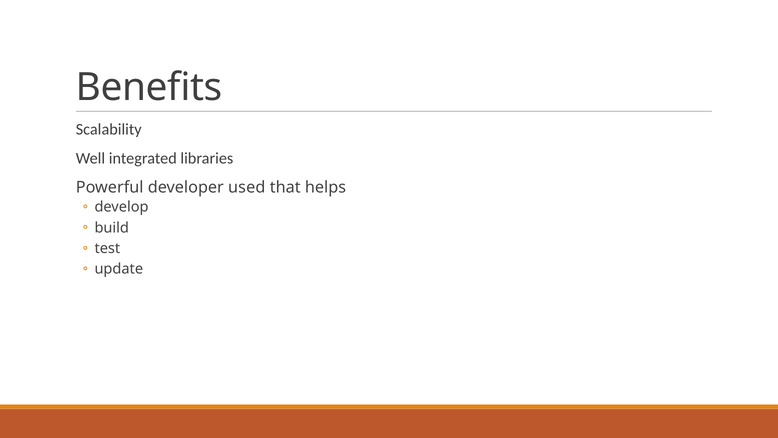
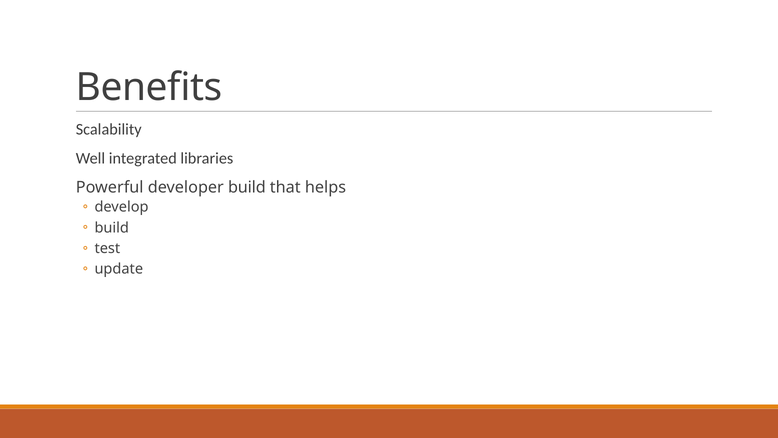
developer used: used -> build (247, 187)
